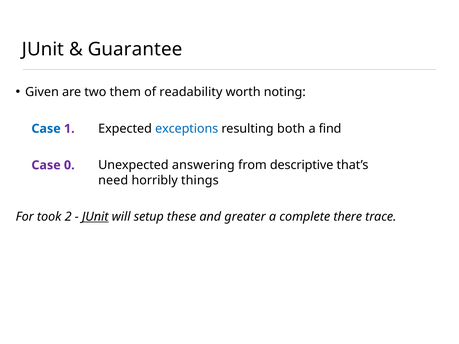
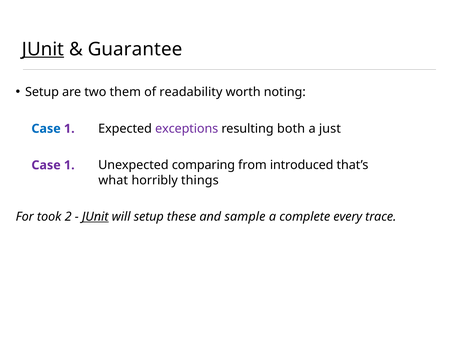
JUnit underline: none -> present (43, 49)
Given: Given -> Setup (42, 92)
exceptions colour: blue -> purple (187, 129)
find: find -> just (330, 129)
0: 0 -> 1 (69, 165)
answering: answering -> comparing (203, 165)
descriptive: descriptive -> introduced (302, 165)
need: need -> what (113, 180)
greater: greater -> sample (245, 217)
there: there -> every (348, 217)
